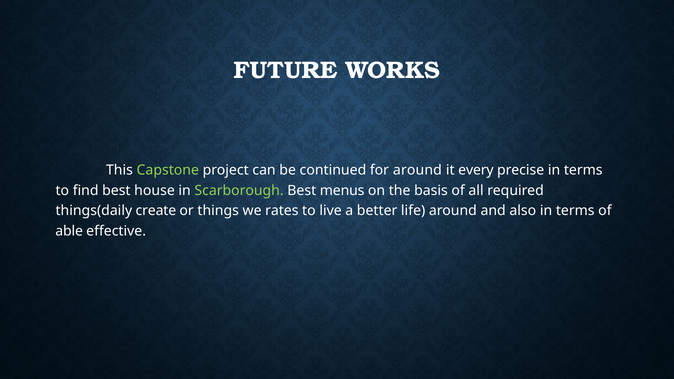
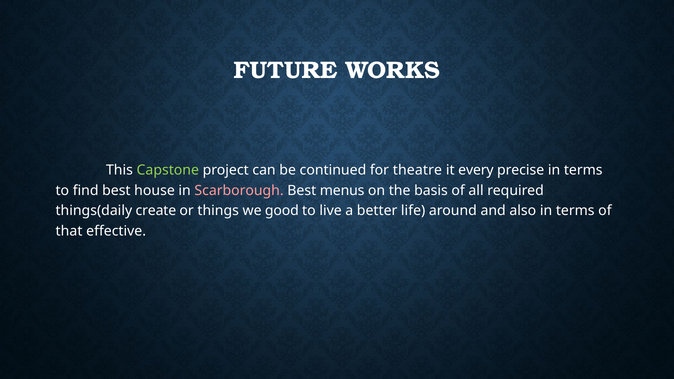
for around: around -> theatre (417, 170)
Scarborough colour: light green -> pink (239, 191)
rates: rates -> good (282, 211)
able: able -> that (69, 231)
